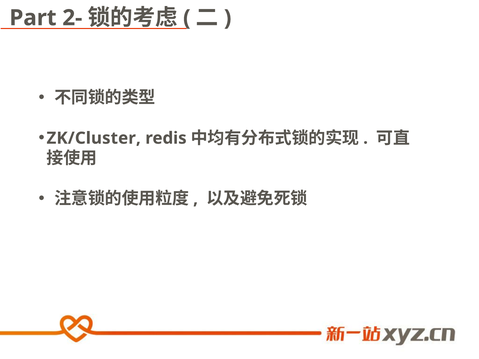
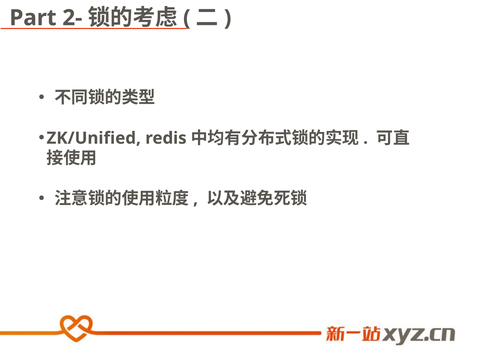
ZK/Cluster: ZK/Cluster -> ZK/Unified (94, 138)
